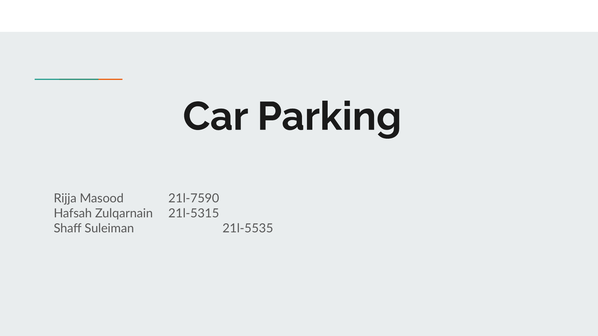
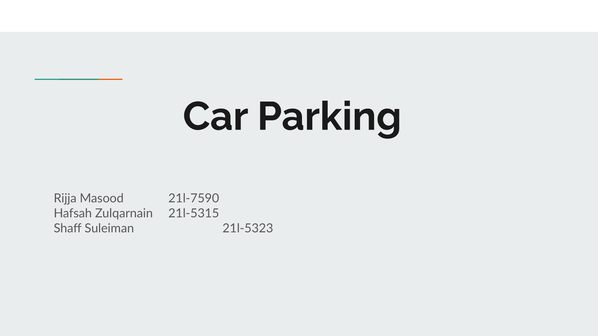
21l-5535: 21l-5535 -> 21l-5323 (248, 229)
